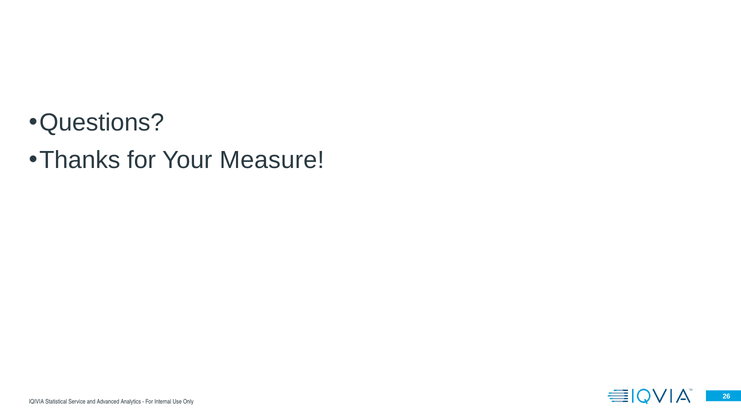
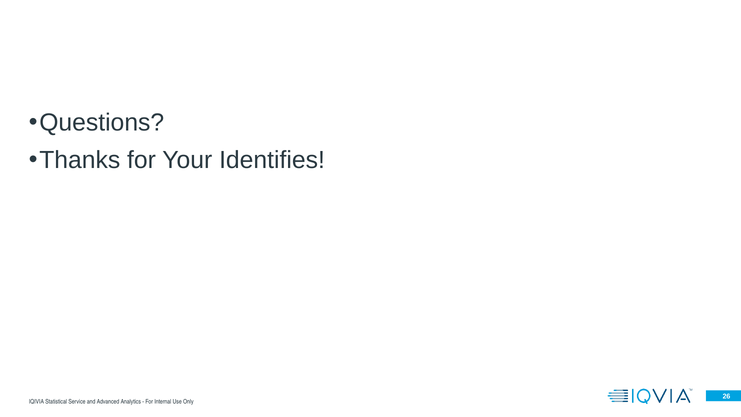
Measure: Measure -> Identifies (272, 160)
